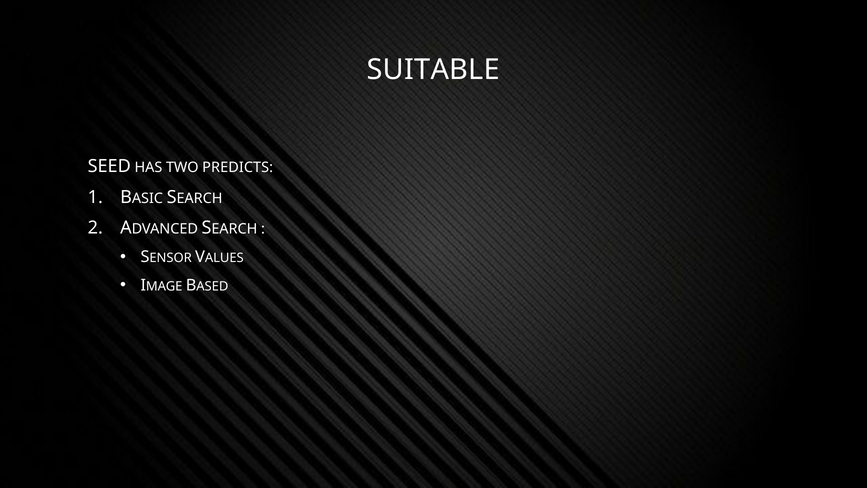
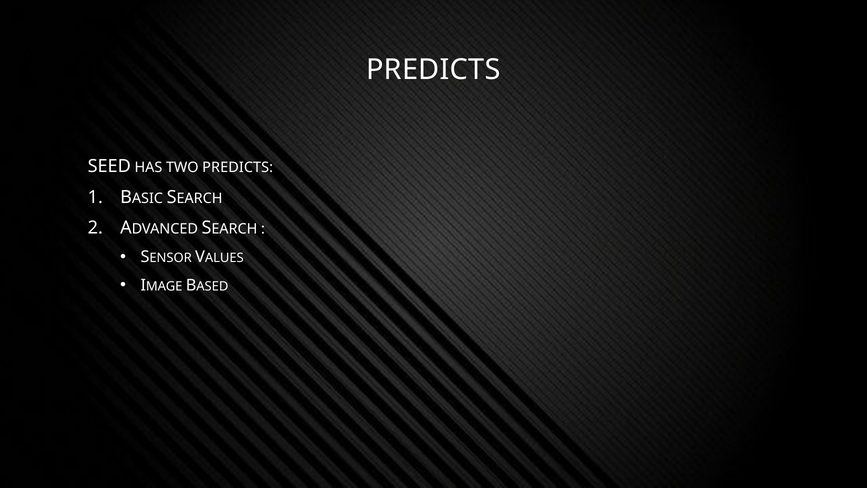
SUITABLE: SUITABLE -> PREDICTS (433, 70)
